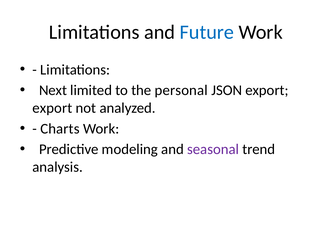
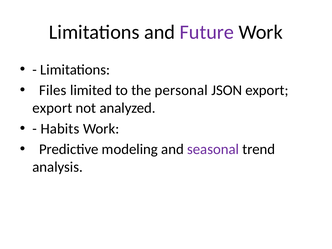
Future colour: blue -> purple (207, 32)
Next: Next -> Files (53, 90)
Charts: Charts -> Habits (60, 129)
